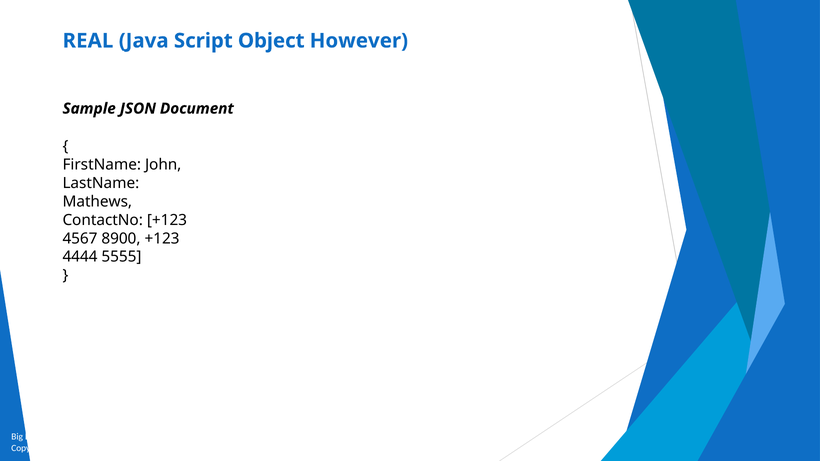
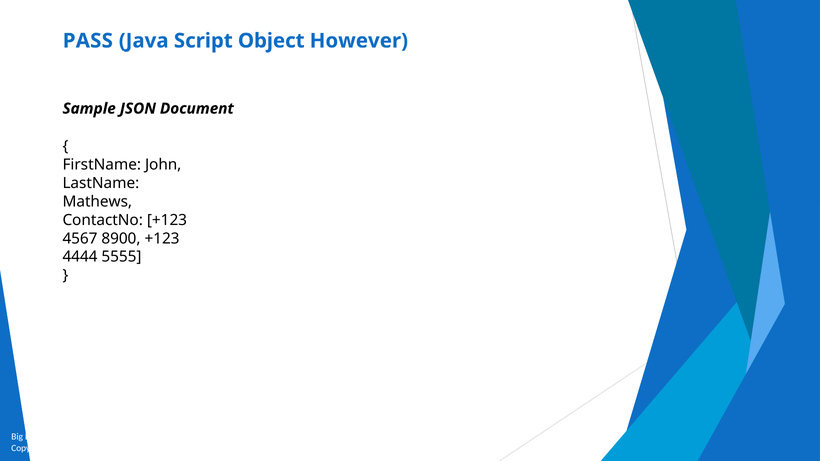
REAL: REAL -> PASS (88, 41)
